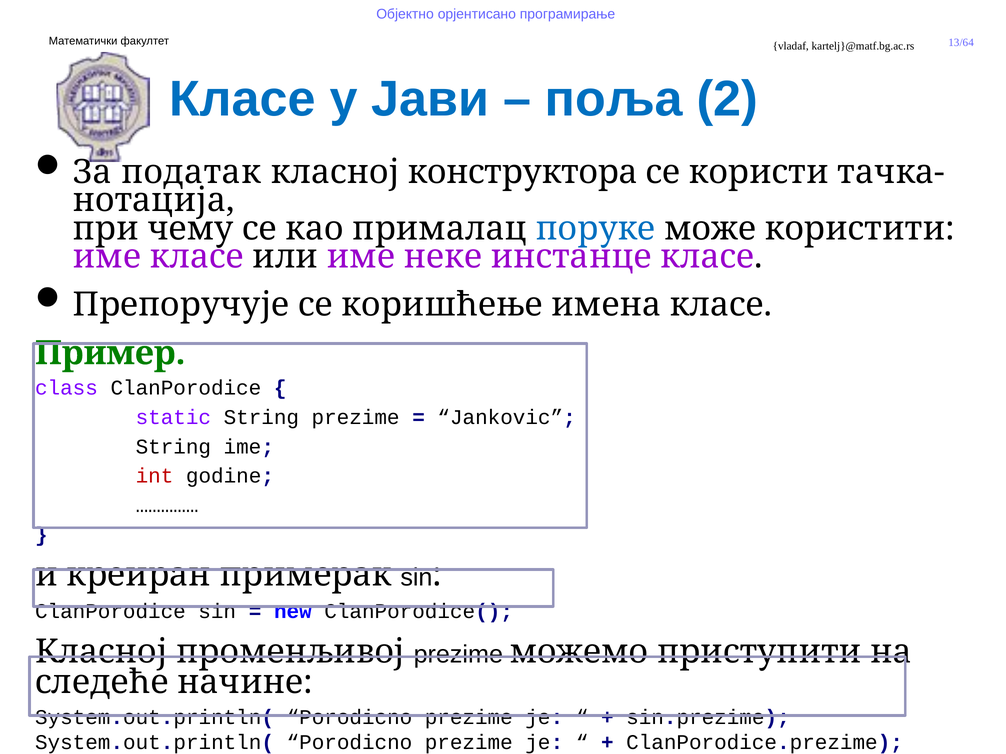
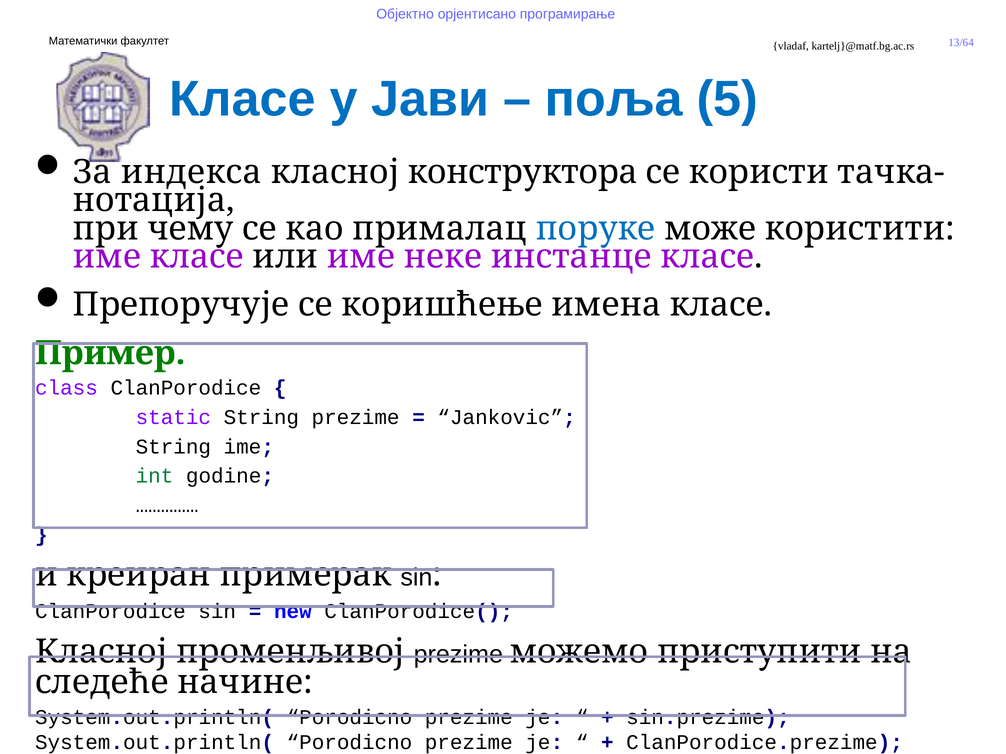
2: 2 -> 5 (727, 99)
податак: податак -> индекса (191, 172)
int colour: red -> green (155, 476)
